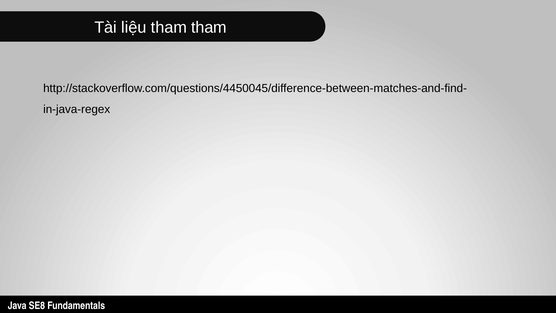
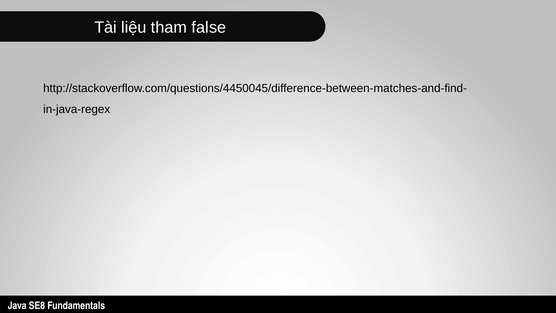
tham tham: tham -> false (209, 28)
